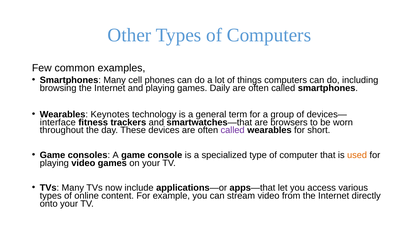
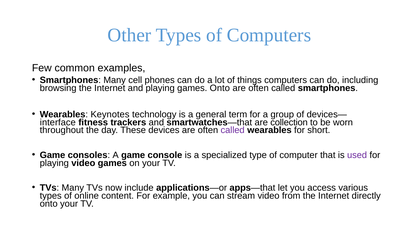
games Daily: Daily -> Onto (220, 88)
browsers: browsers -> collection (289, 122)
used colour: orange -> purple (357, 155)
